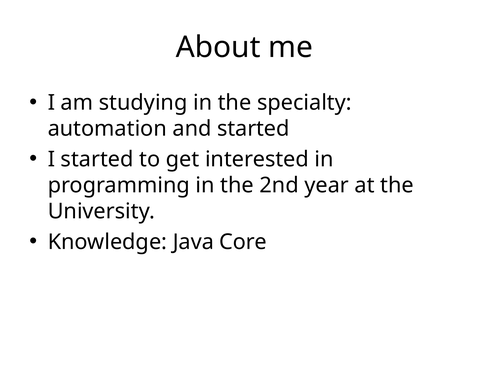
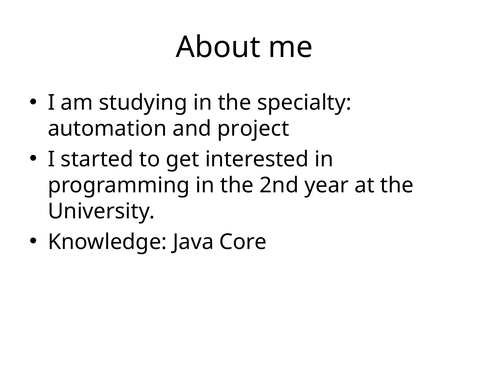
and started: started -> project (253, 129)
